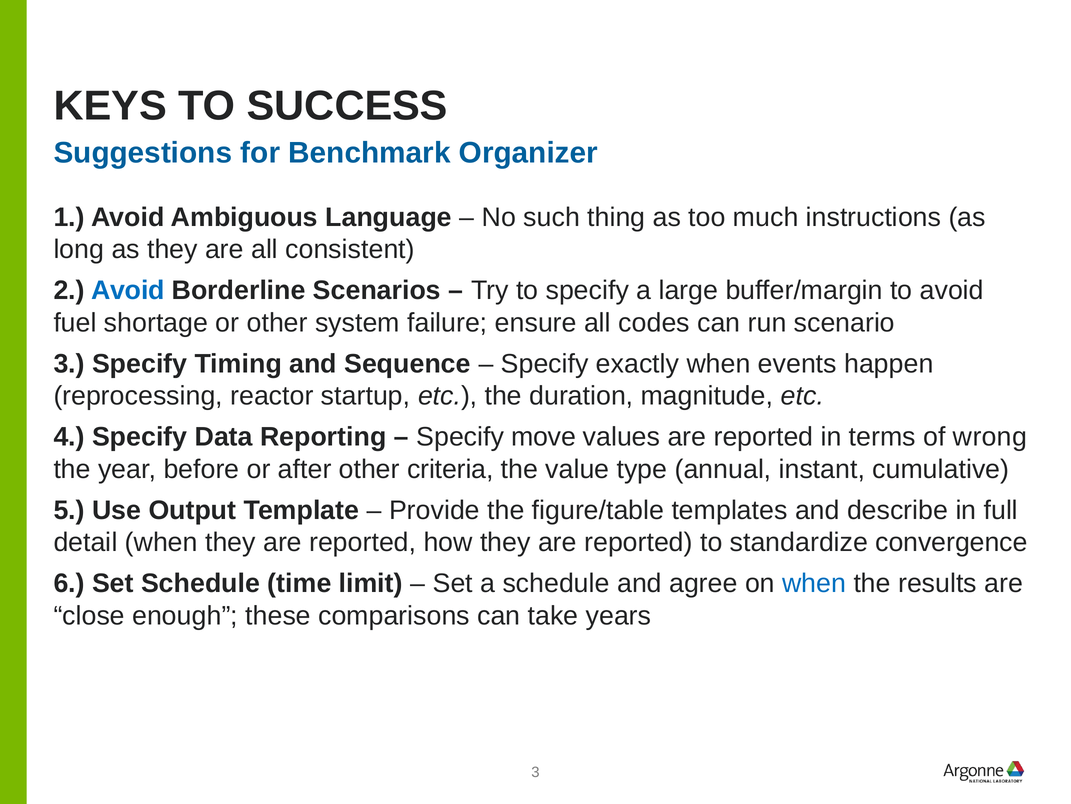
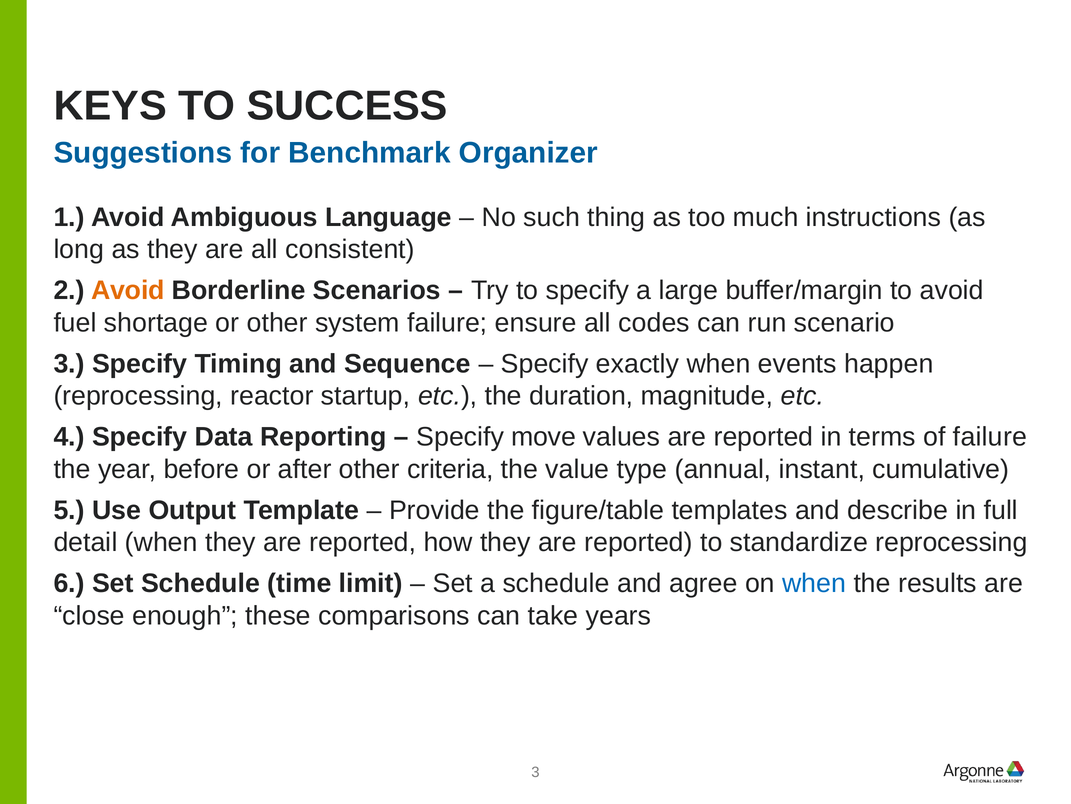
Avoid colour: blue -> orange (128, 290)
of wrong: wrong -> failure (990, 437)
standardize convergence: convergence -> reprocessing (951, 542)
